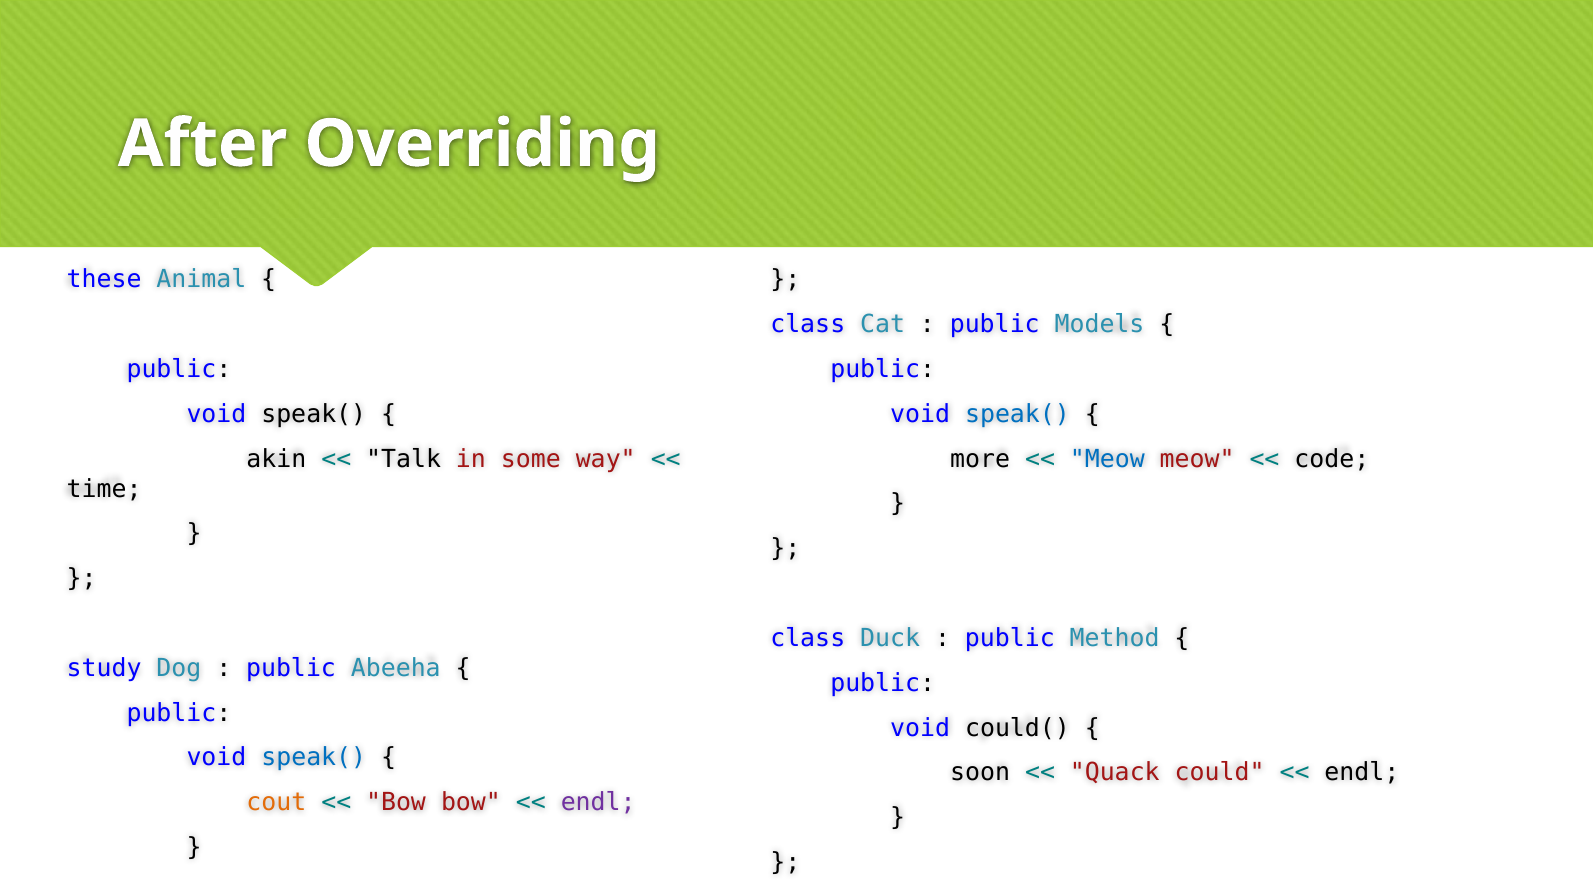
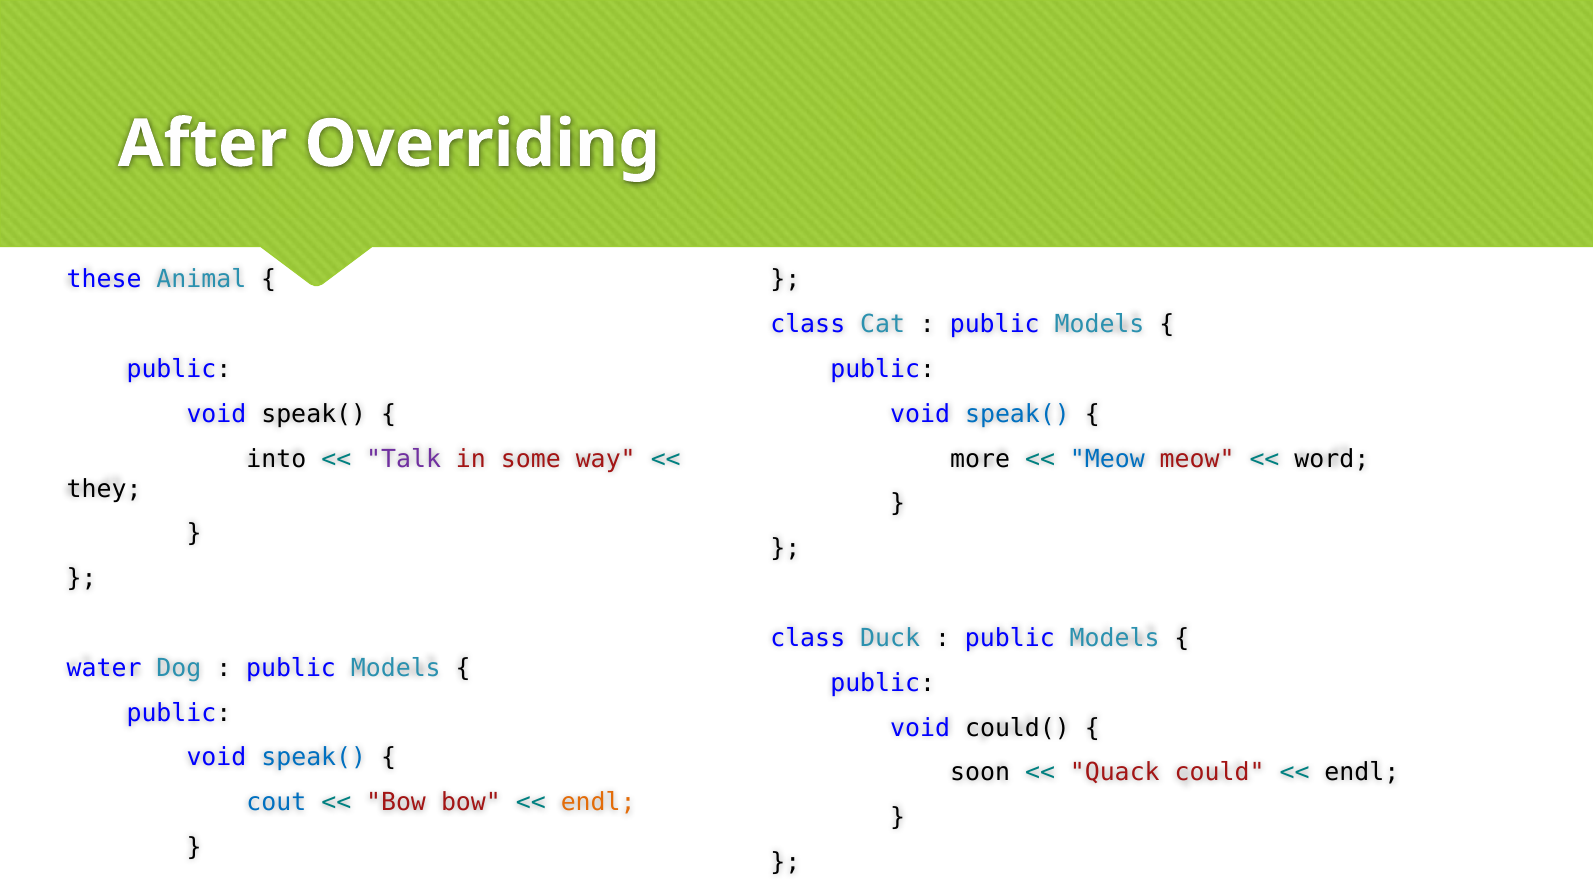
akin: akin -> into (276, 459)
Talk colour: black -> purple (404, 459)
code: code -> word (1332, 459)
time: time -> they (104, 489)
Method: Method -> Models (1115, 638)
study: study -> water (104, 668)
Abeeha: Abeeha -> Models (396, 668)
cout colour: orange -> blue (276, 803)
endl colour: purple -> orange (598, 803)
